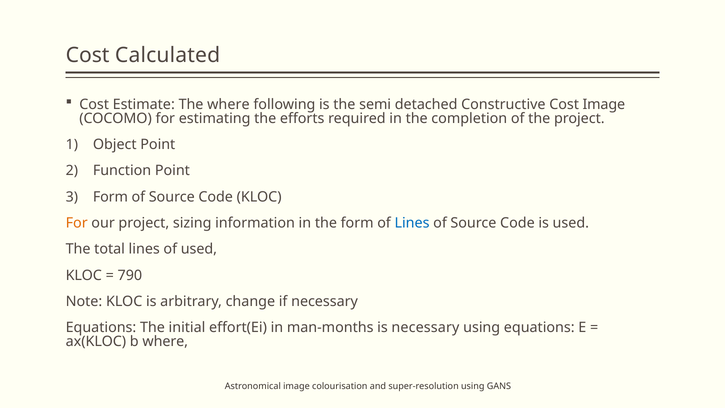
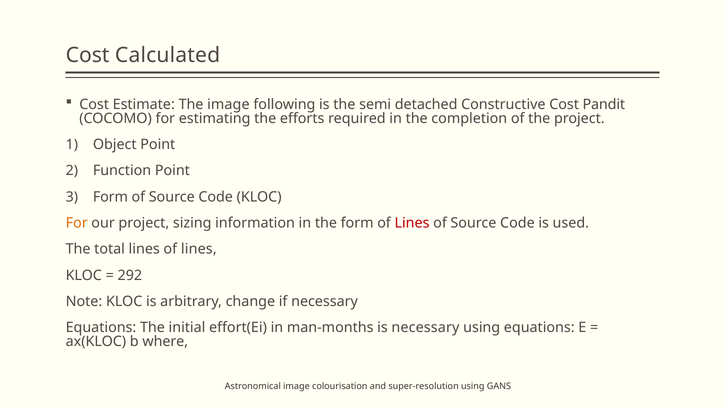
The where: where -> image (228, 104)
Cost Image: Image -> Pandit (604, 104)
Lines colour: blue -> red (412, 223)
lines of used: used -> lines (199, 249)
790: 790 -> 292 (130, 275)
